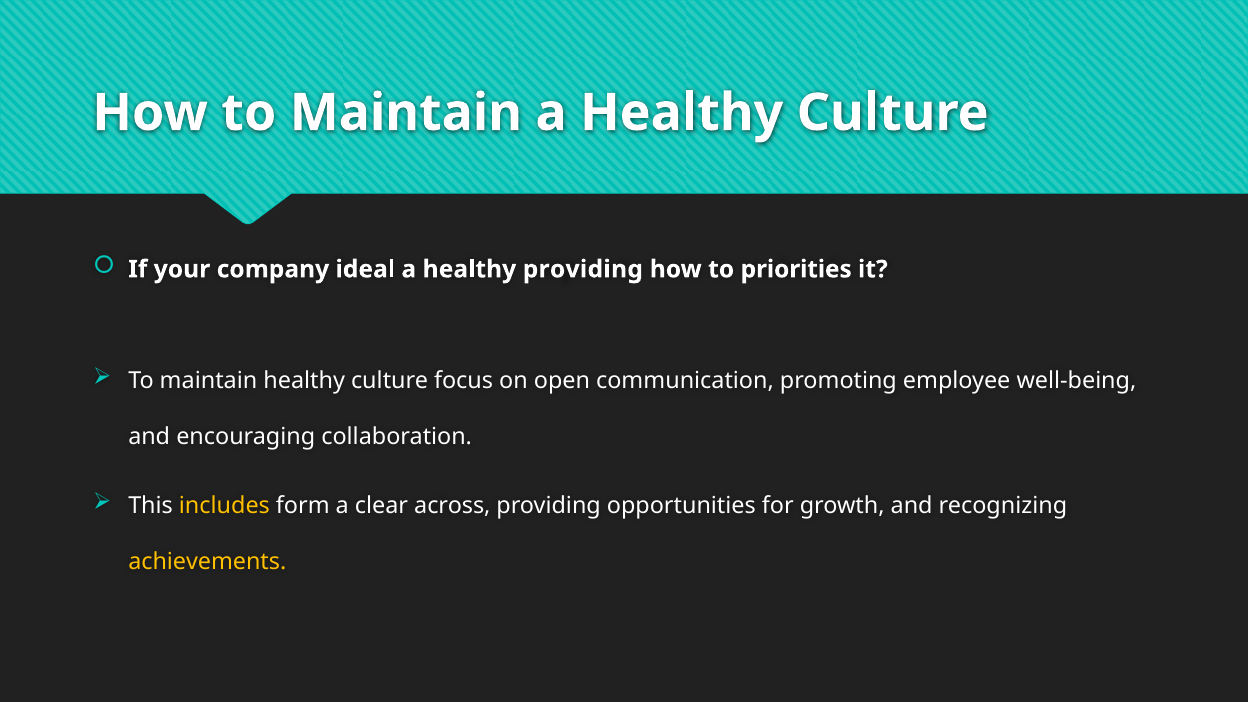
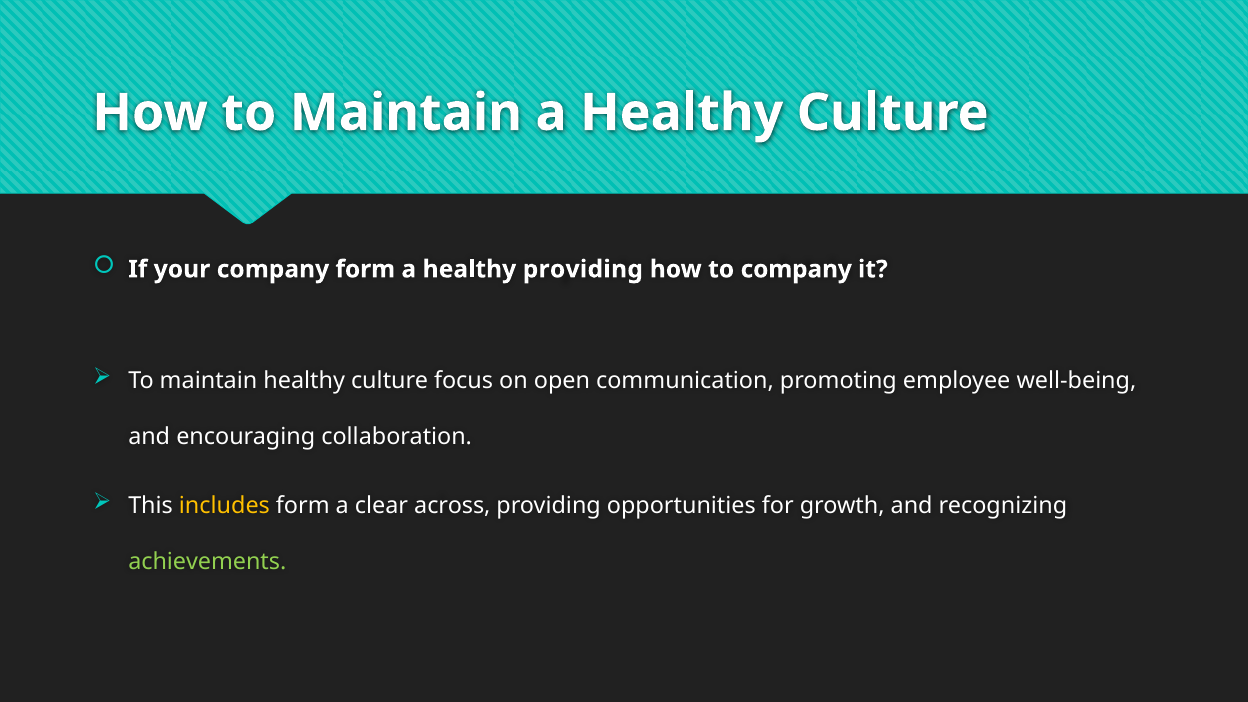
company ideal: ideal -> form (365, 269)
to priorities: priorities -> company (796, 269)
achievements colour: yellow -> light green (207, 562)
